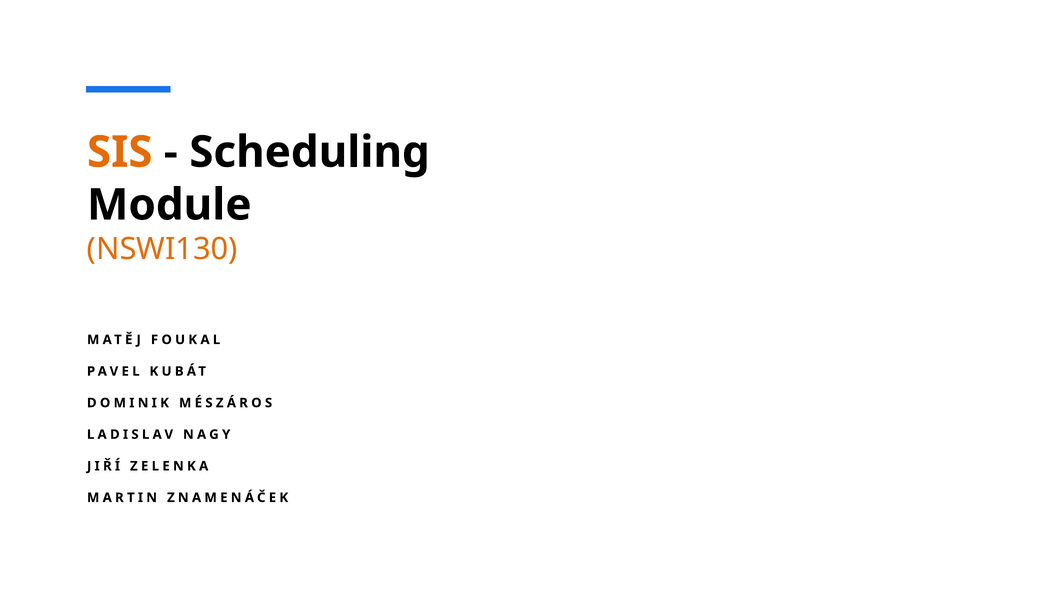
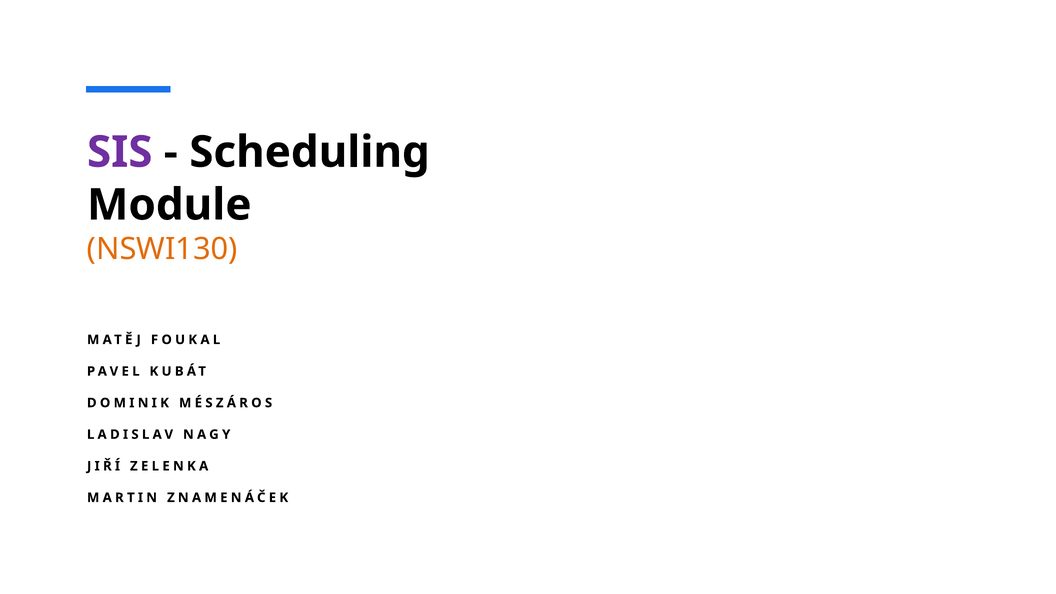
SIS colour: orange -> purple (120, 152)
